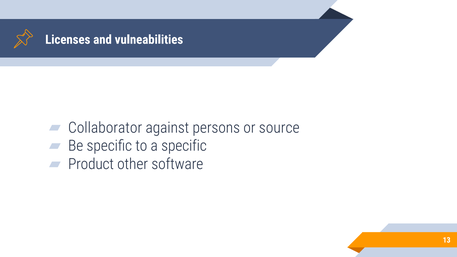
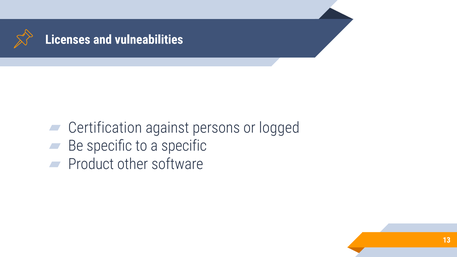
Collaborator: Collaborator -> Certification (105, 128)
source: source -> logged (279, 128)
